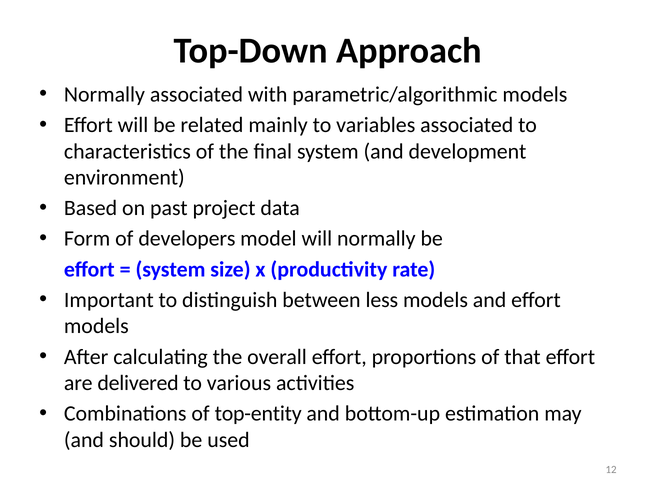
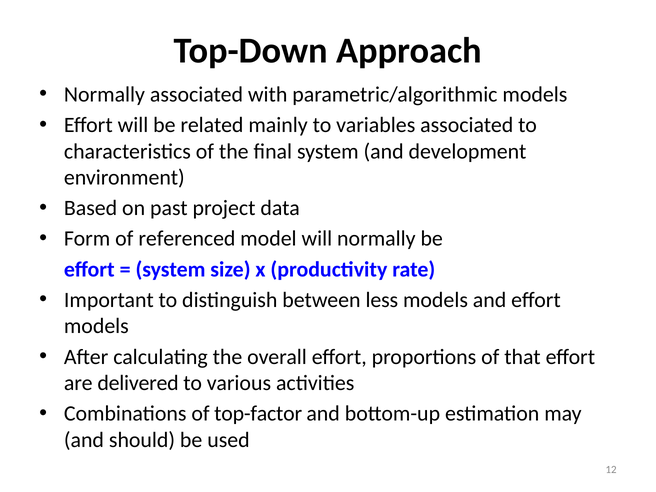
developers: developers -> referenced (187, 239)
top-entity: top-entity -> top-factor (258, 414)
